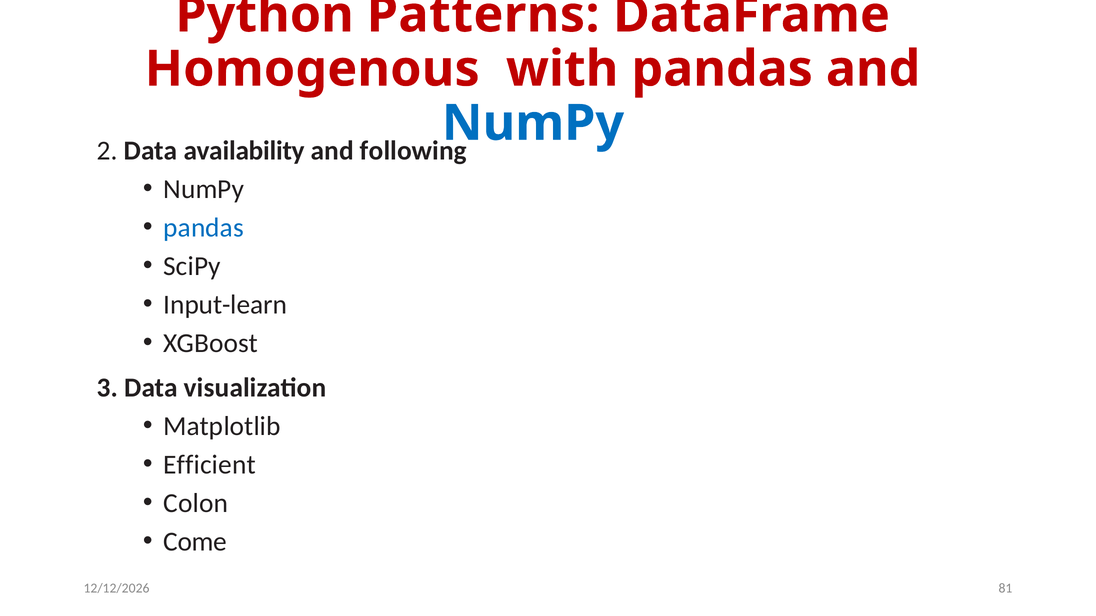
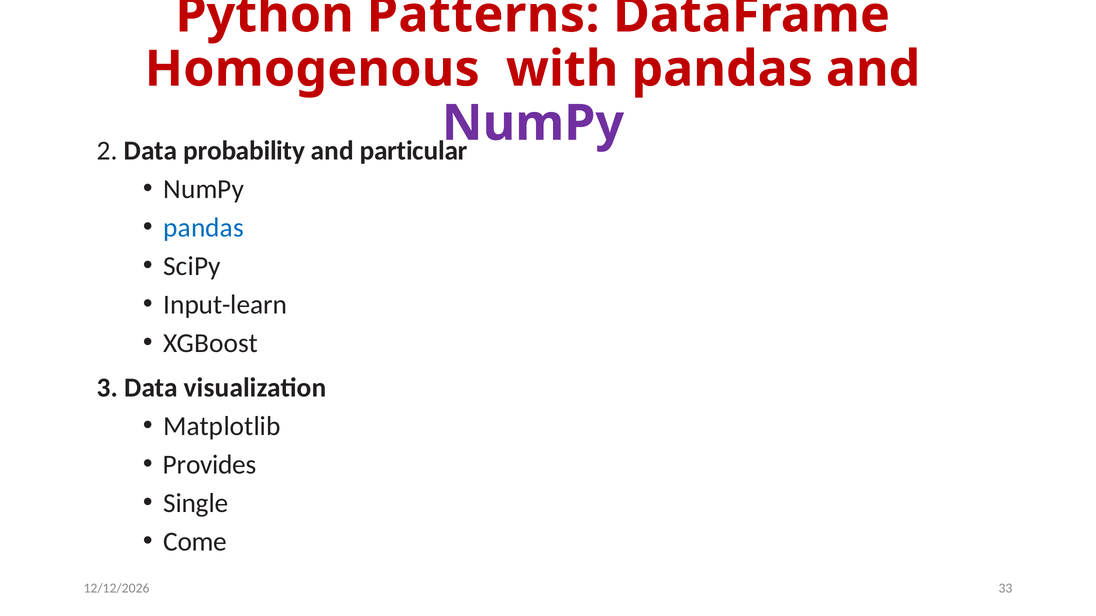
NumPy colour: blue -> purple (533, 123)
availability: availability -> probability (244, 151)
following: following -> particular (414, 151)
Efficient: Efficient -> Provides (210, 465)
Colon: Colon -> Single (196, 504)
81: 81 -> 33 (1005, 589)
